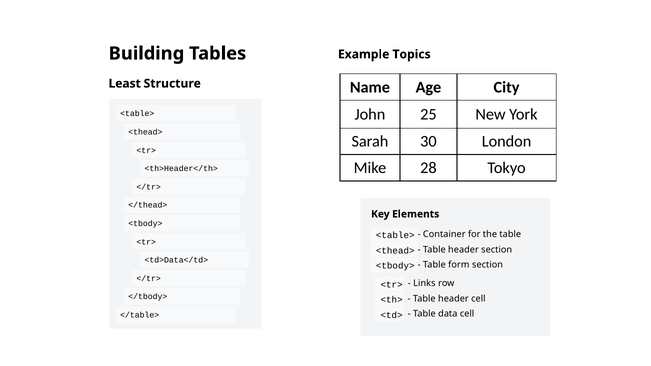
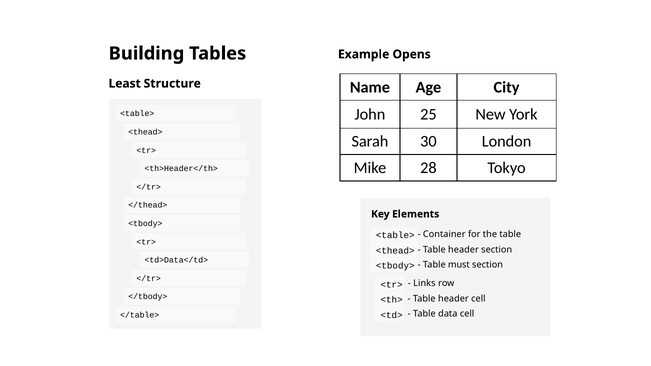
Topics: Topics -> Opens (412, 54)
form: form -> must (459, 265)
